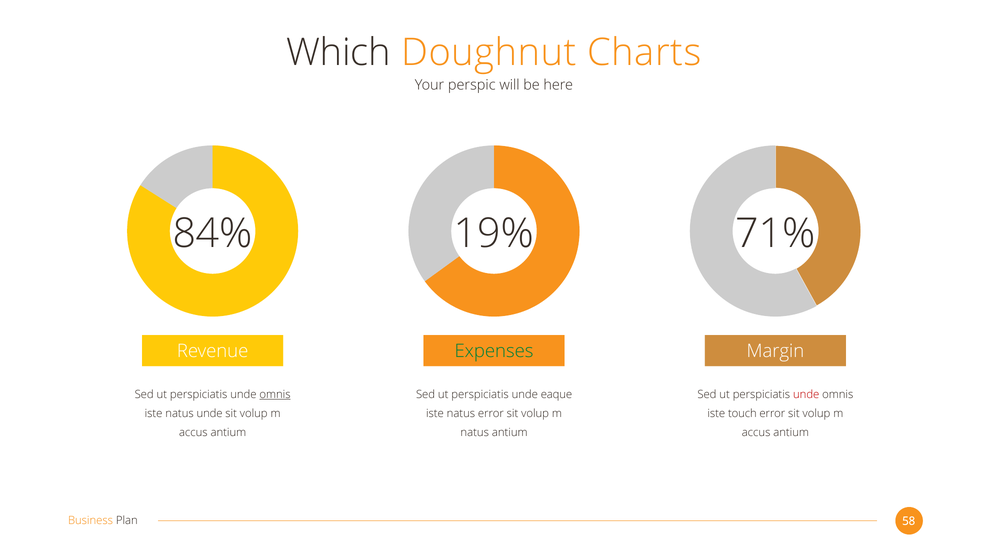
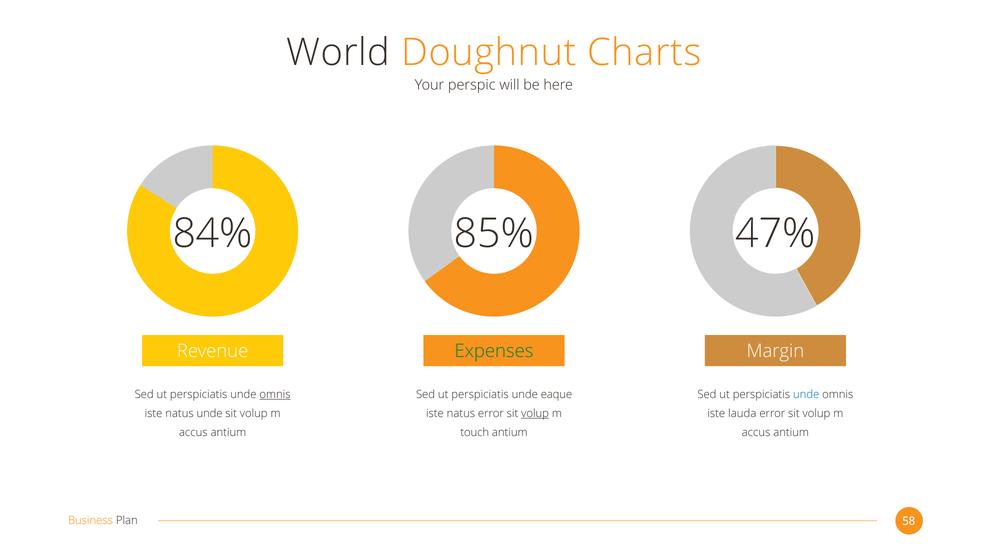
Which: Which -> World (338, 52)
19%: 19% -> 85% (494, 234)
71%: 71% -> 47% (775, 234)
unde colour: red -> blue (806, 394)
volup underline: none -> present (535, 413)
touch: touch -> lauda (742, 413)
natus: natus -> touch (475, 432)
